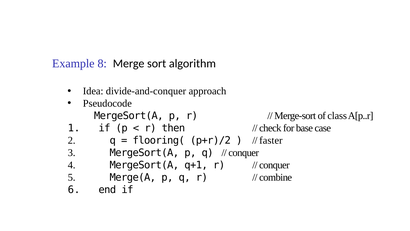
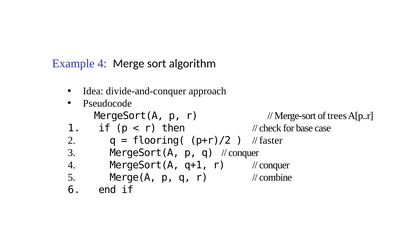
Example 8: 8 -> 4 (102, 63)
class: class -> trees (337, 116)
